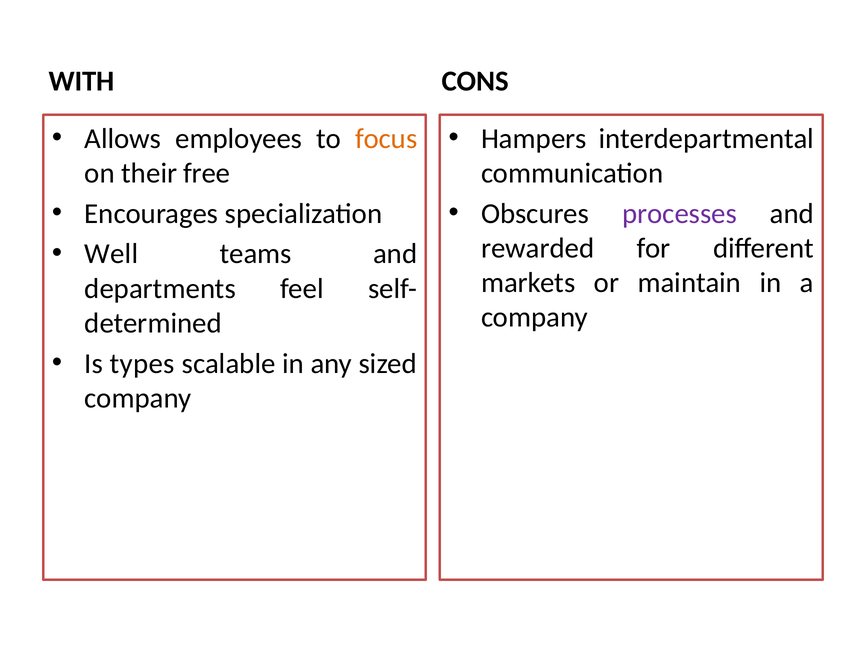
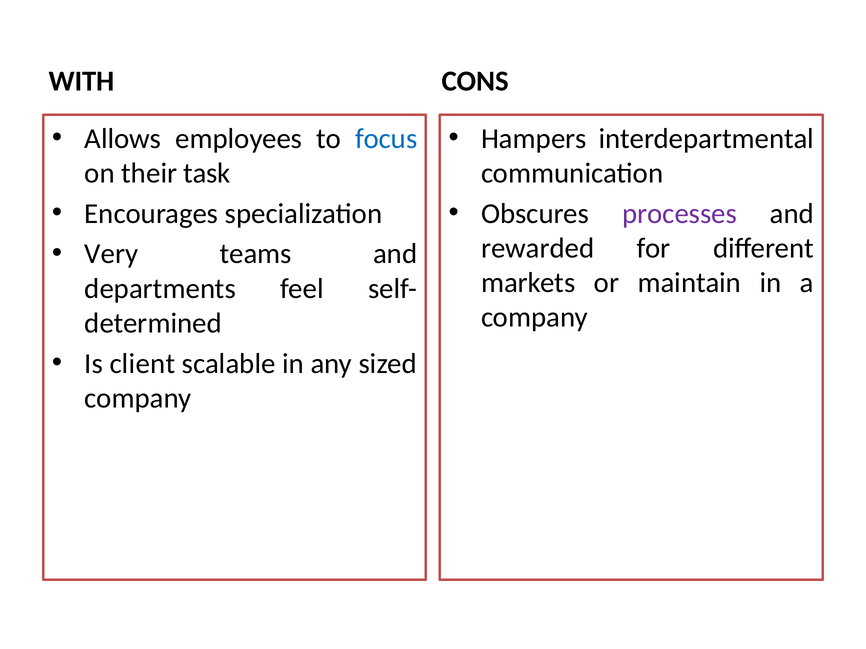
focus colour: orange -> blue (386, 139)
free: free -> task (207, 173)
Well: Well -> Very (111, 254)
types: types -> client (142, 364)
